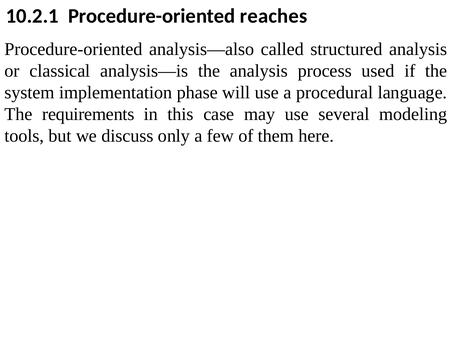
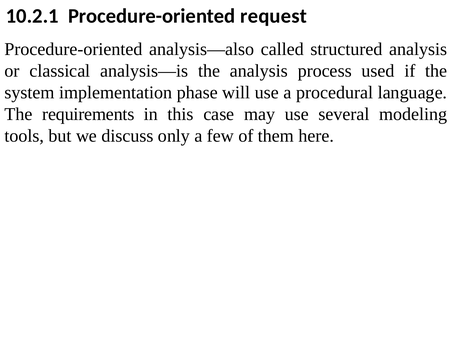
reaches: reaches -> request (274, 16)
